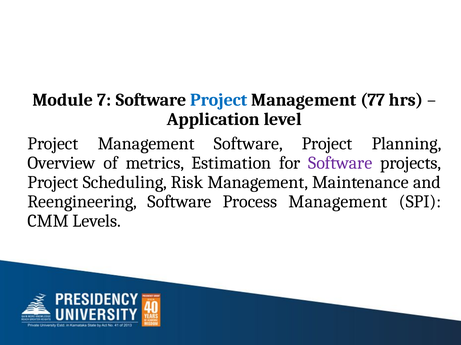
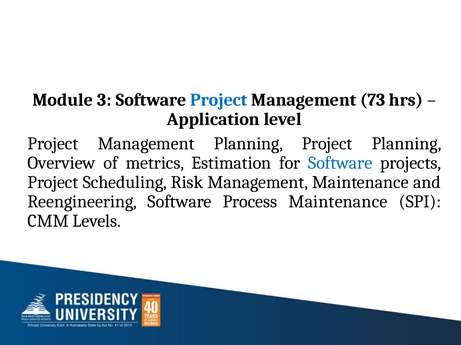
7: 7 -> 3 (104, 100)
77: 77 -> 73 (373, 100)
Management Software: Software -> Planning (248, 144)
Software colour: purple -> blue (340, 163)
Process Management: Management -> Maintenance (338, 202)
